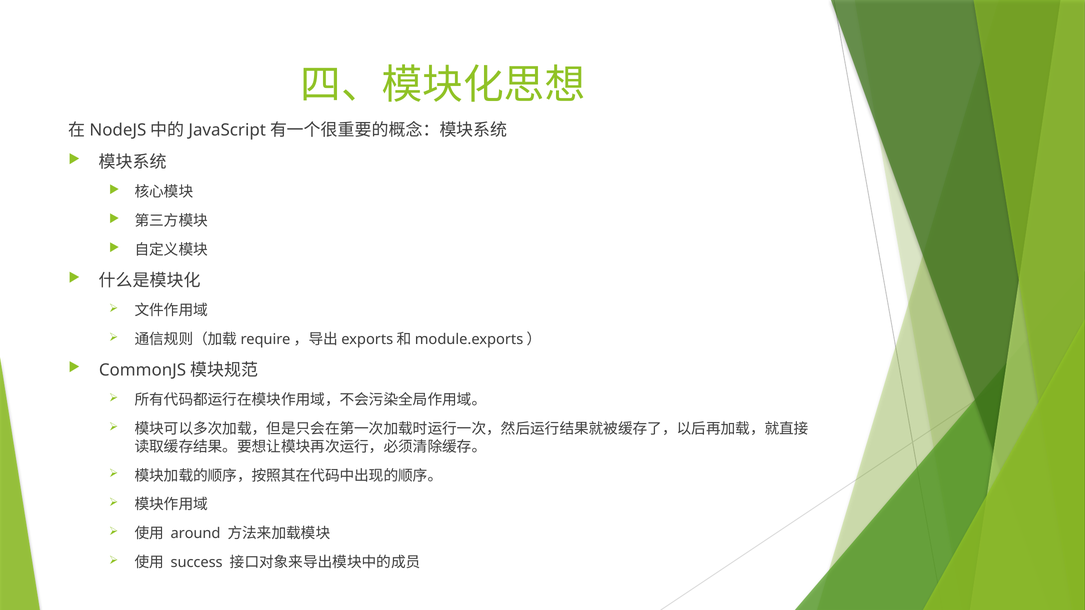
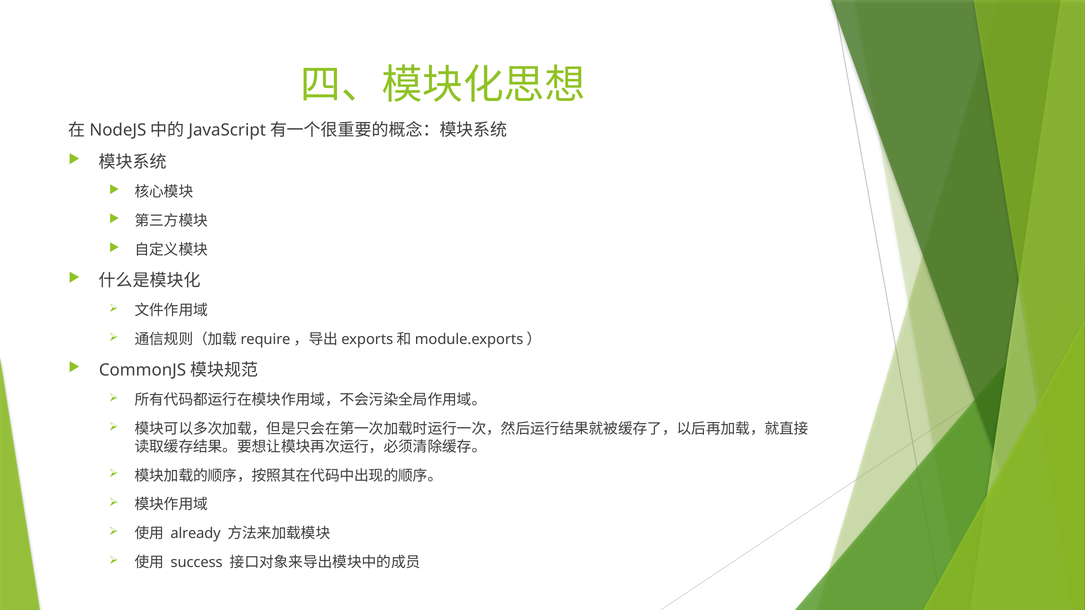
around: around -> already (196, 534)
